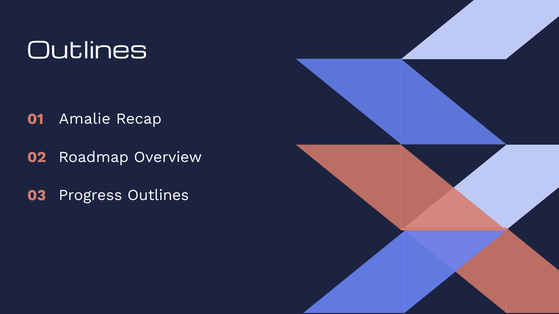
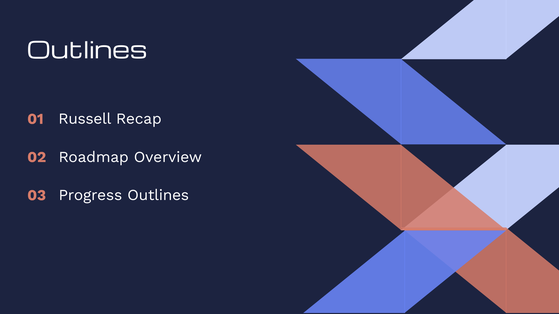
Amalie: Amalie -> Russell (85, 119)
